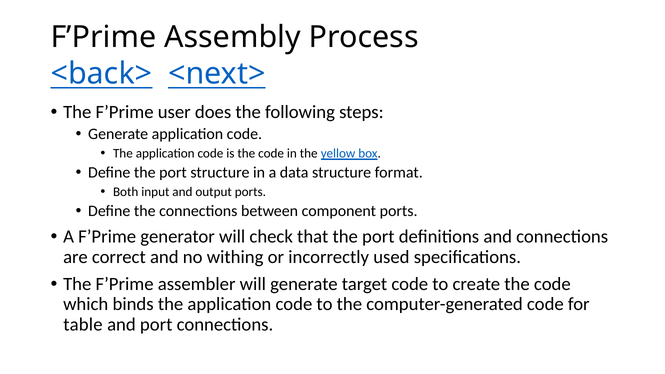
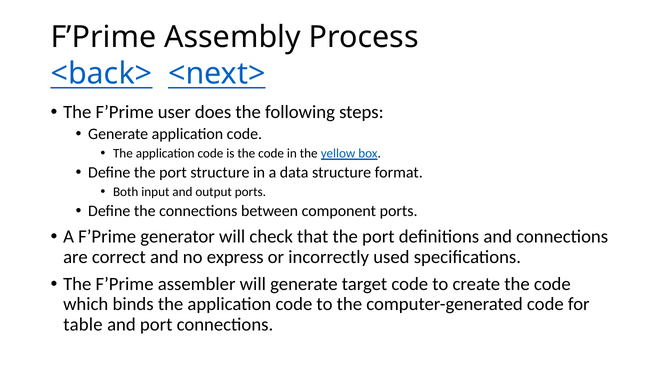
withing: withing -> express (235, 257)
